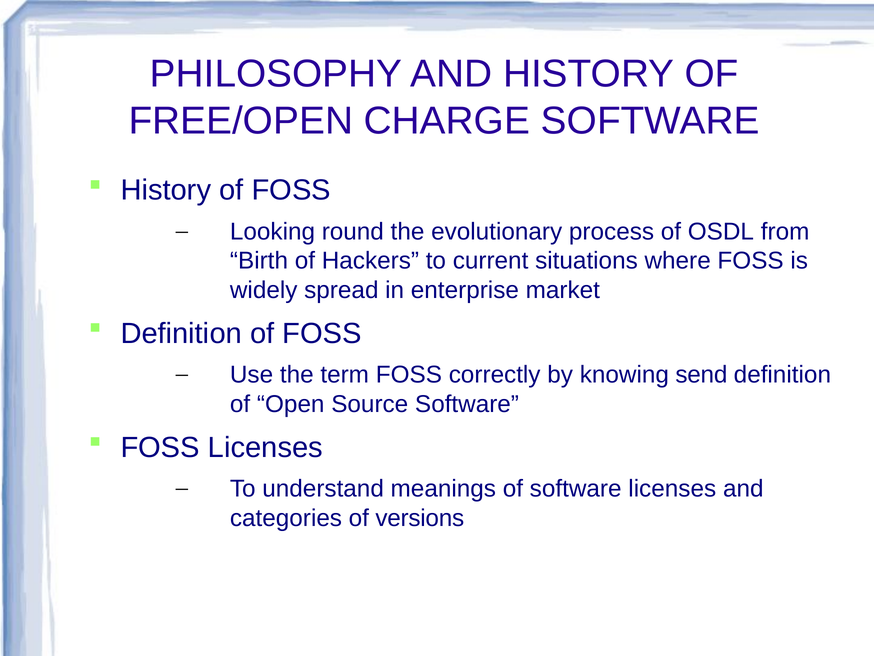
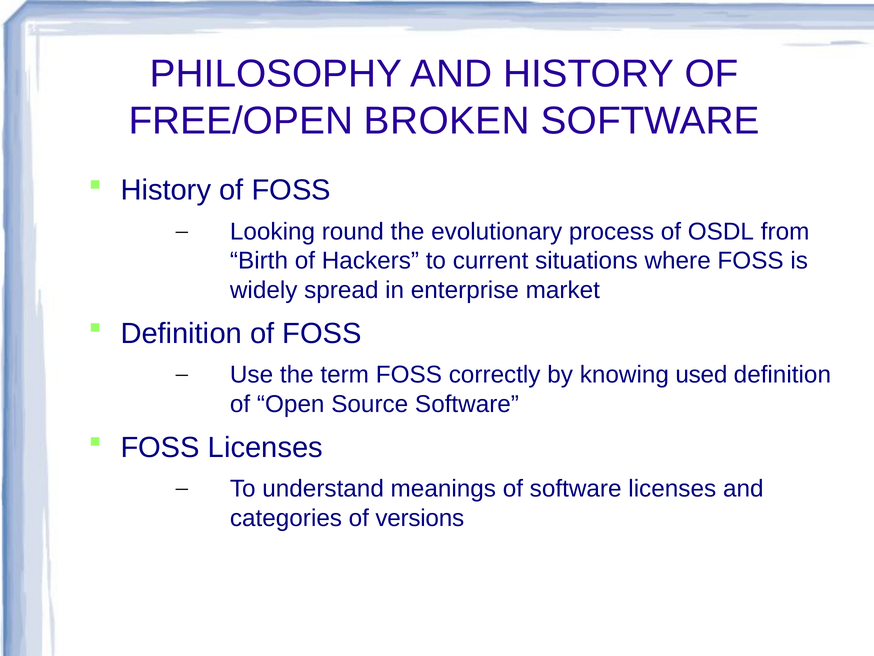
CHARGE: CHARGE -> BROKEN (447, 121)
send: send -> used (701, 375)
